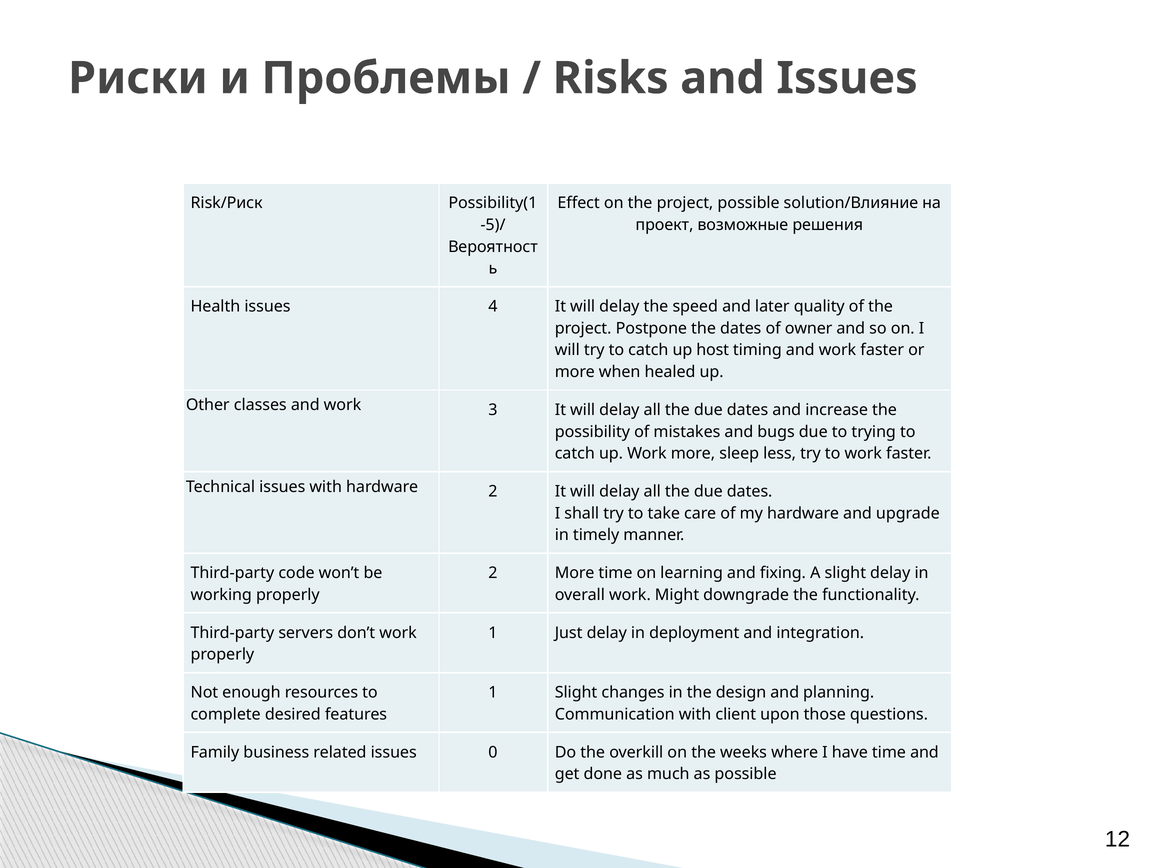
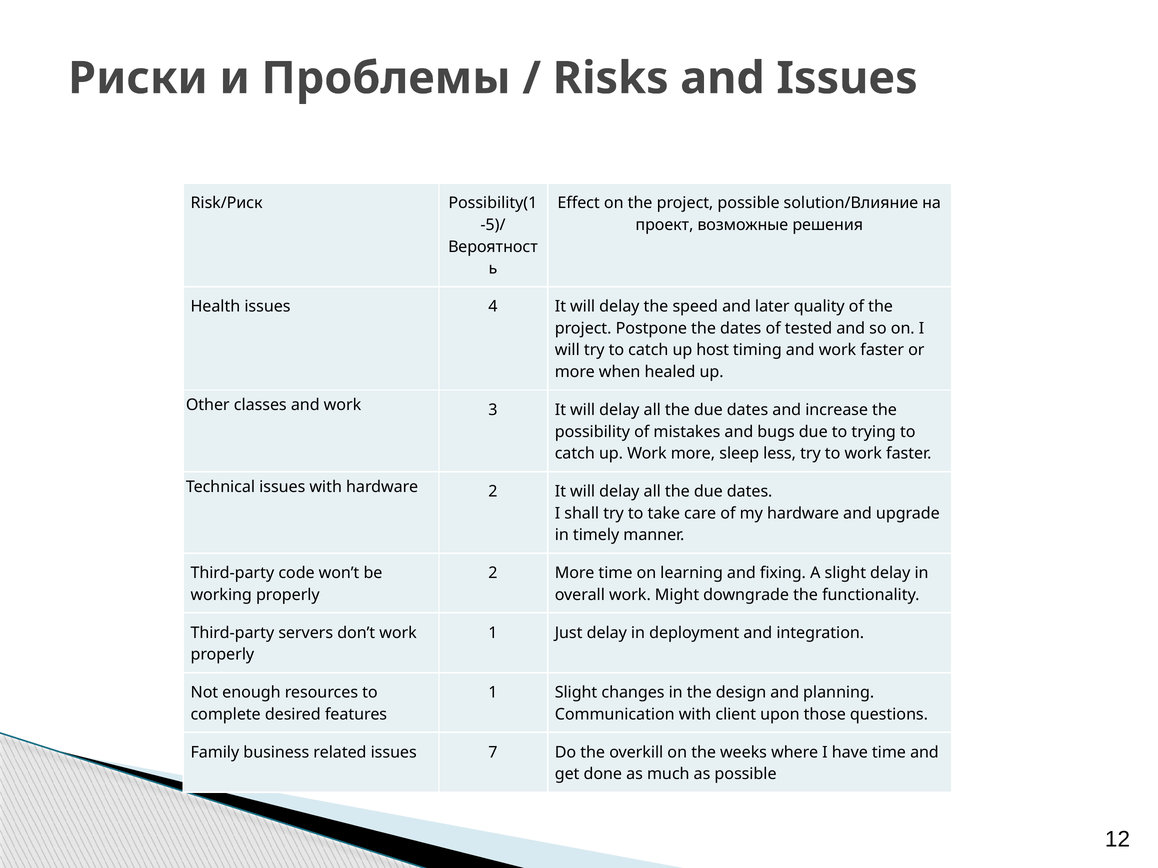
owner: owner -> tested (809, 329)
0: 0 -> 7 (493, 753)
